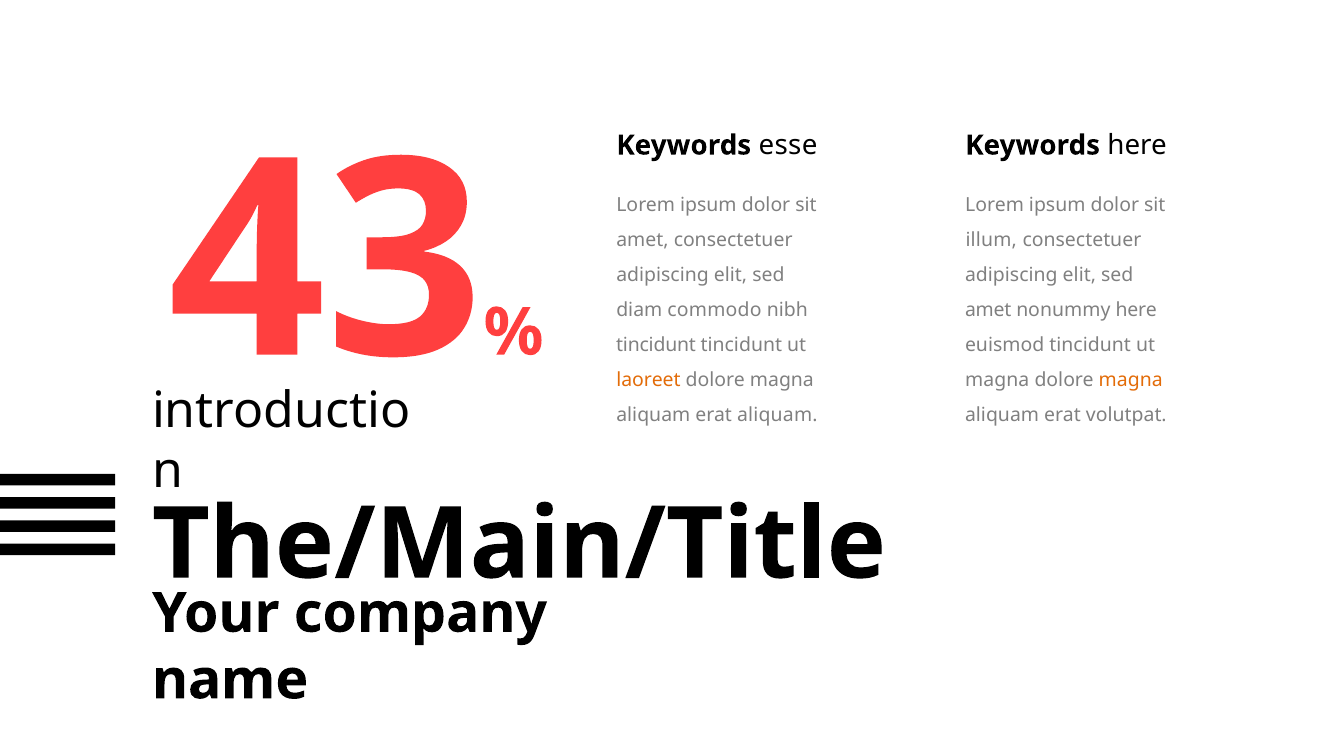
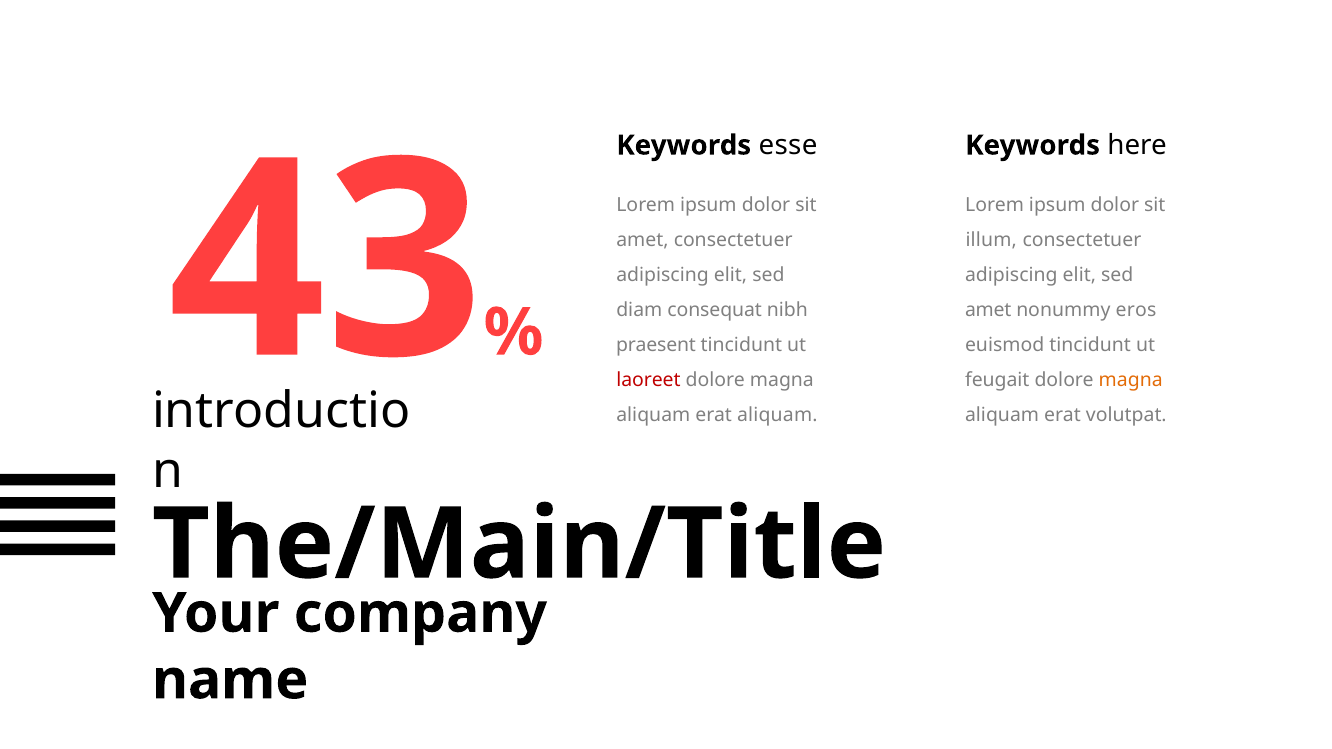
commodo: commodo -> consequat (715, 310)
nonummy here: here -> eros (1136, 310)
tincidunt: tincidunt -> praesent (656, 345)
laoreet colour: orange -> red (648, 380)
magna: magna -> feugait (997, 380)
